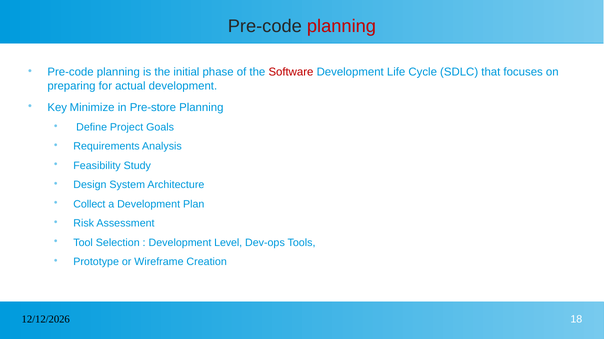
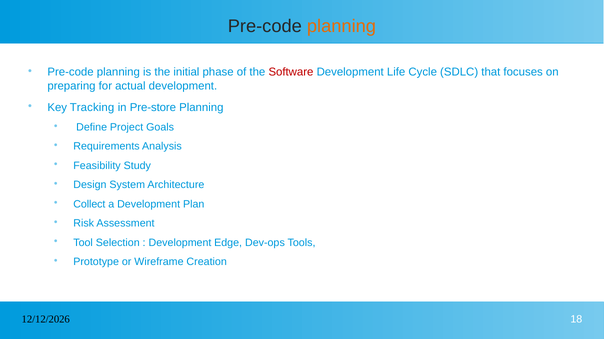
planning colour: red -> orange (341, 26)
Minimize: Minimize -> Tracking (92, 108)
Level: Level -> Edge (228, 243)
